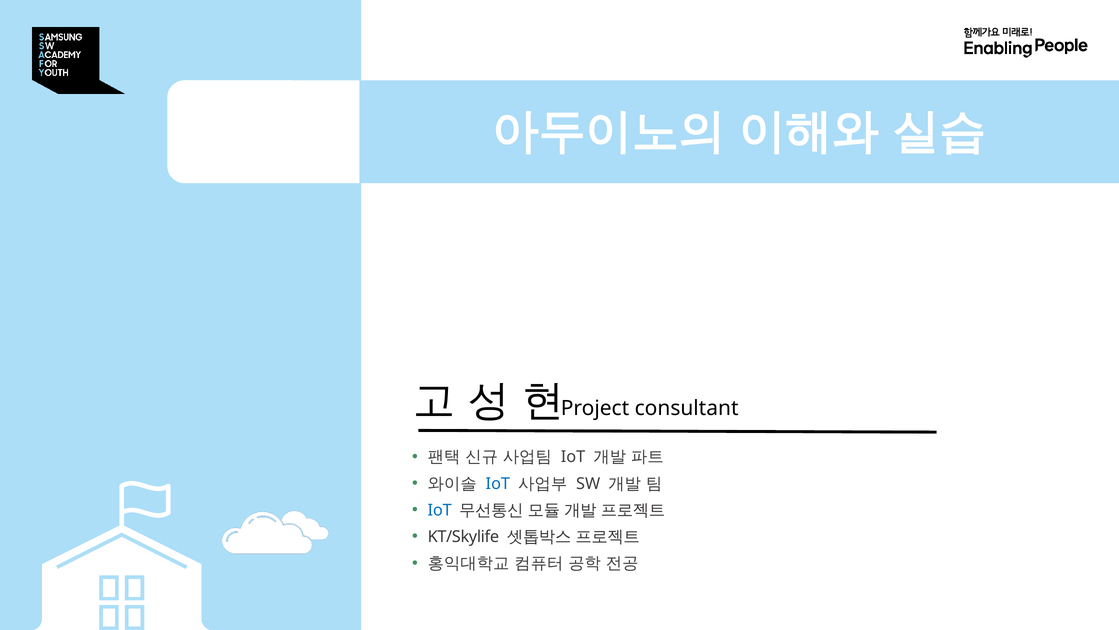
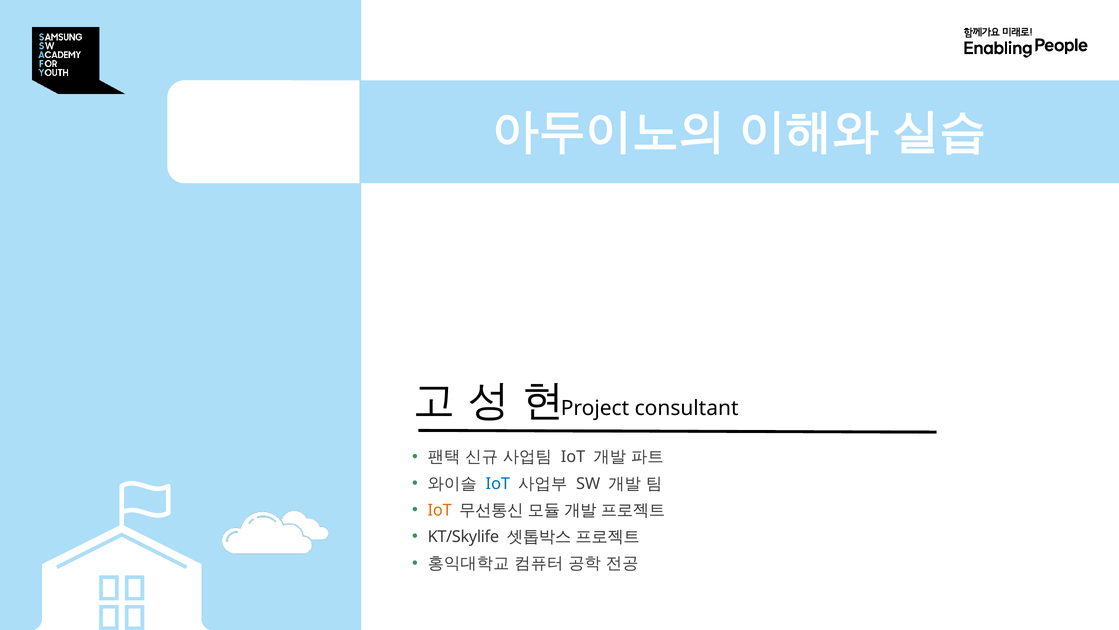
IoT colour: blue -> orange (440, 510)
